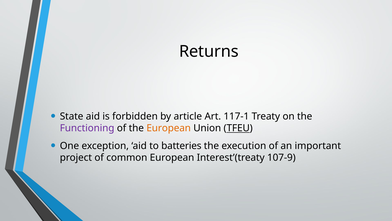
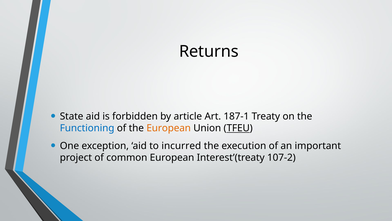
117-1: 117-1 -> 187-1 (236, 116)
Functioning colour: purple -> blue (87, 128)
batteries: batteries -> incurred (181, 146)
107-9: 107-9 -> 107-2 (281, 157)
